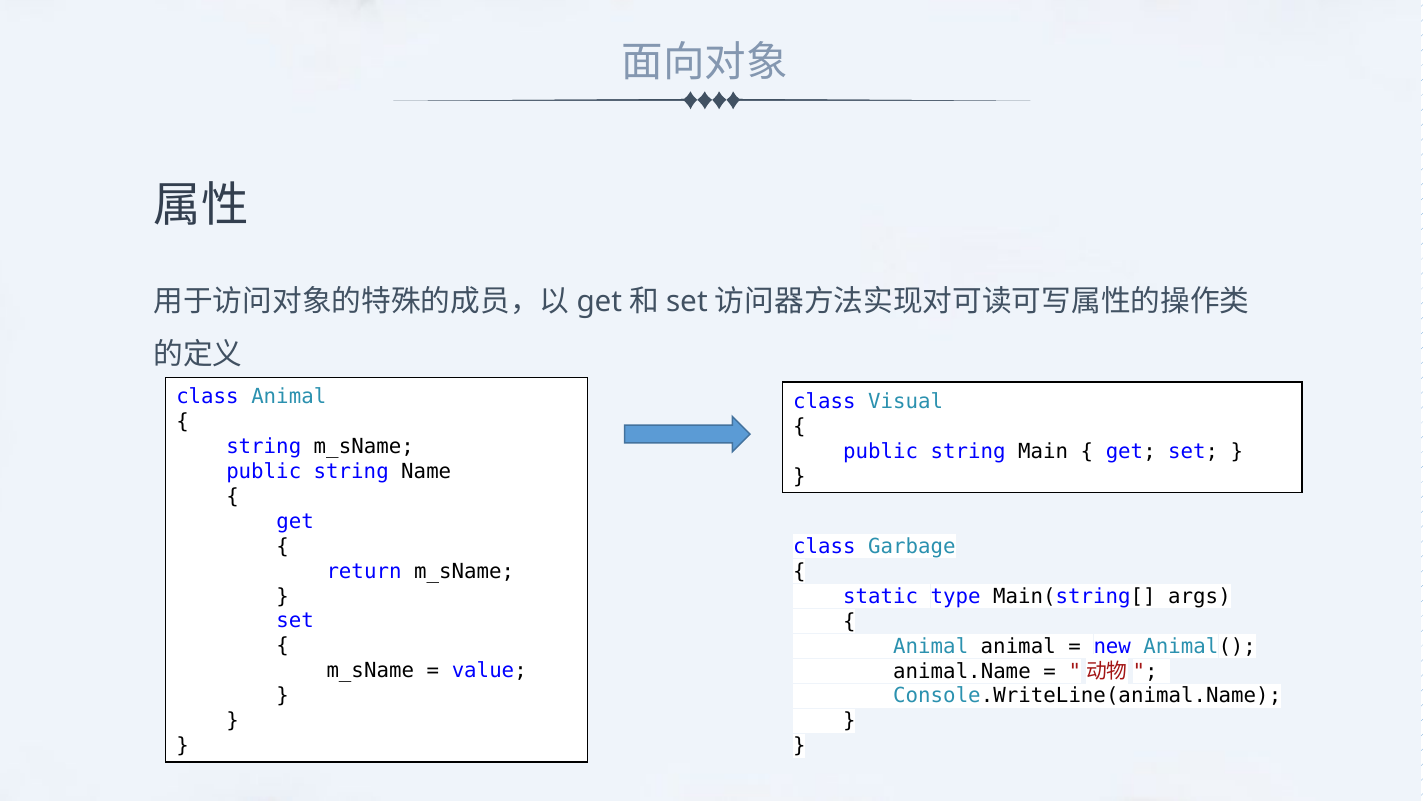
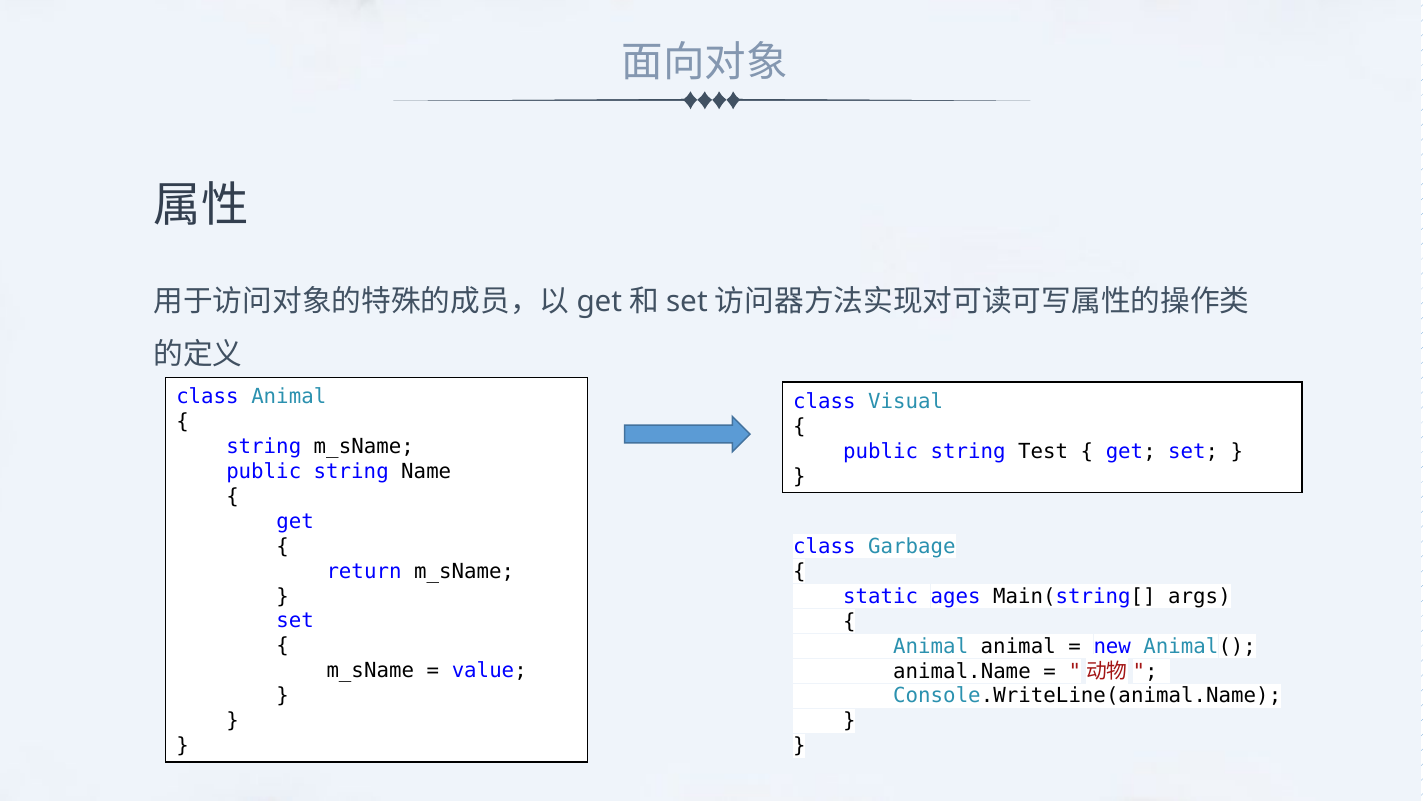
Main: Main -> Test (1043, 451)
type: type -> ages (956, 596)
